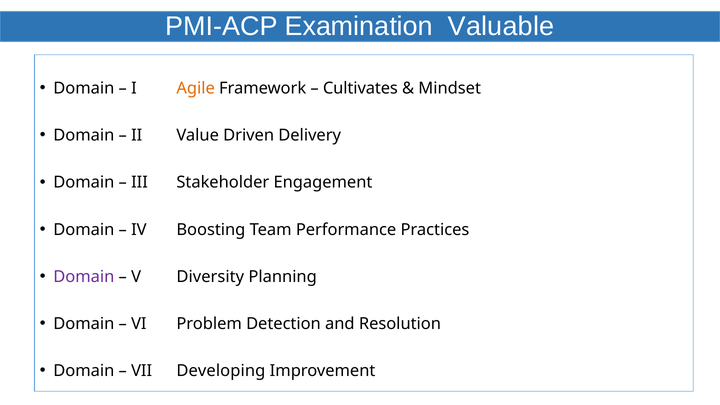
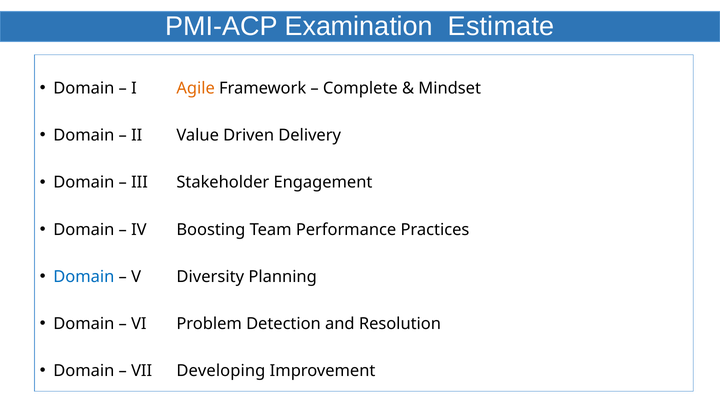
Valuable: Valuable -> Estimate (501, 26)
Cultivates: Cultivates -> Complete (360, 88)
Domain colour: purple -> blue (84, 277)
